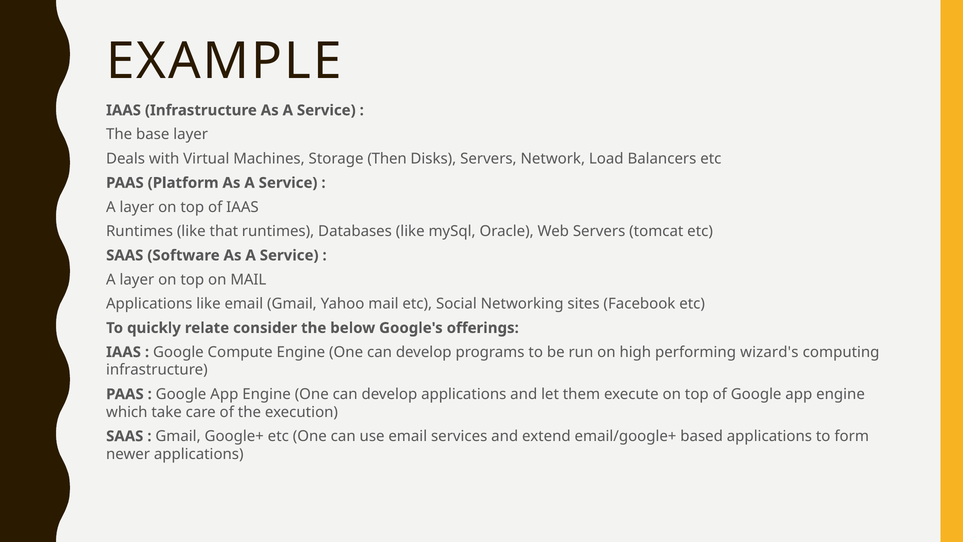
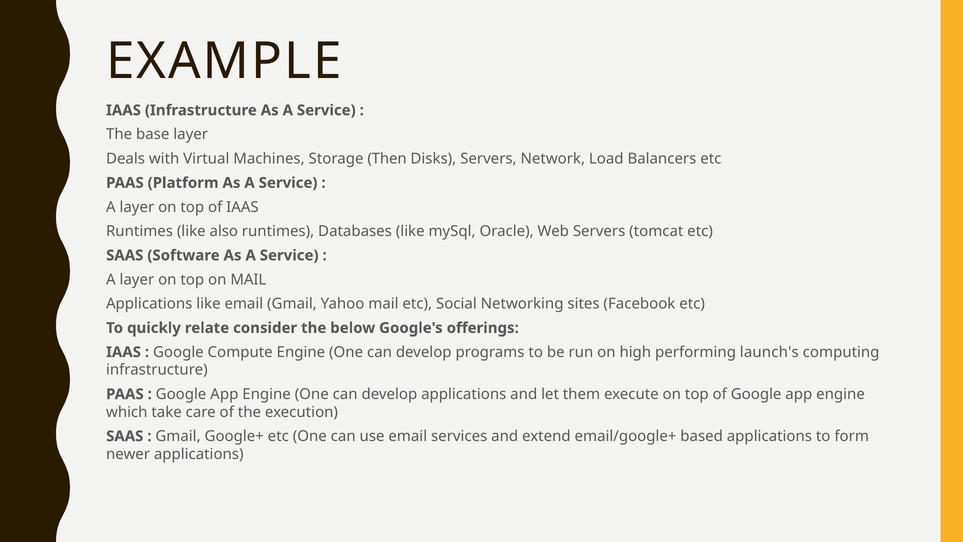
that: that -> also (224, 231)
wizard's: wizard's -> launch's (769, 352)
